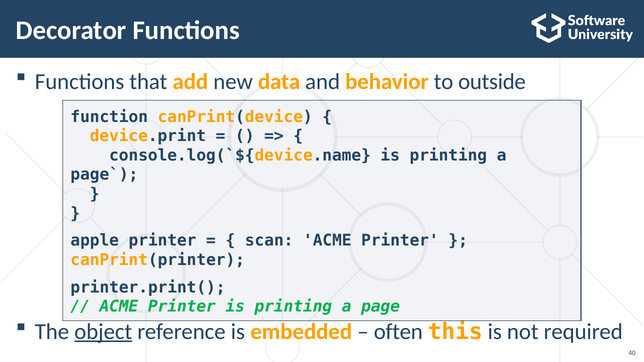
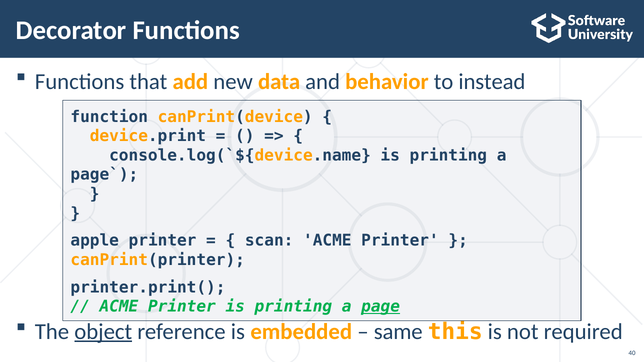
outside: outside -> instead (492, 82)
page underline: none -> present (381, 307)
often: often -> same (398, 332)
